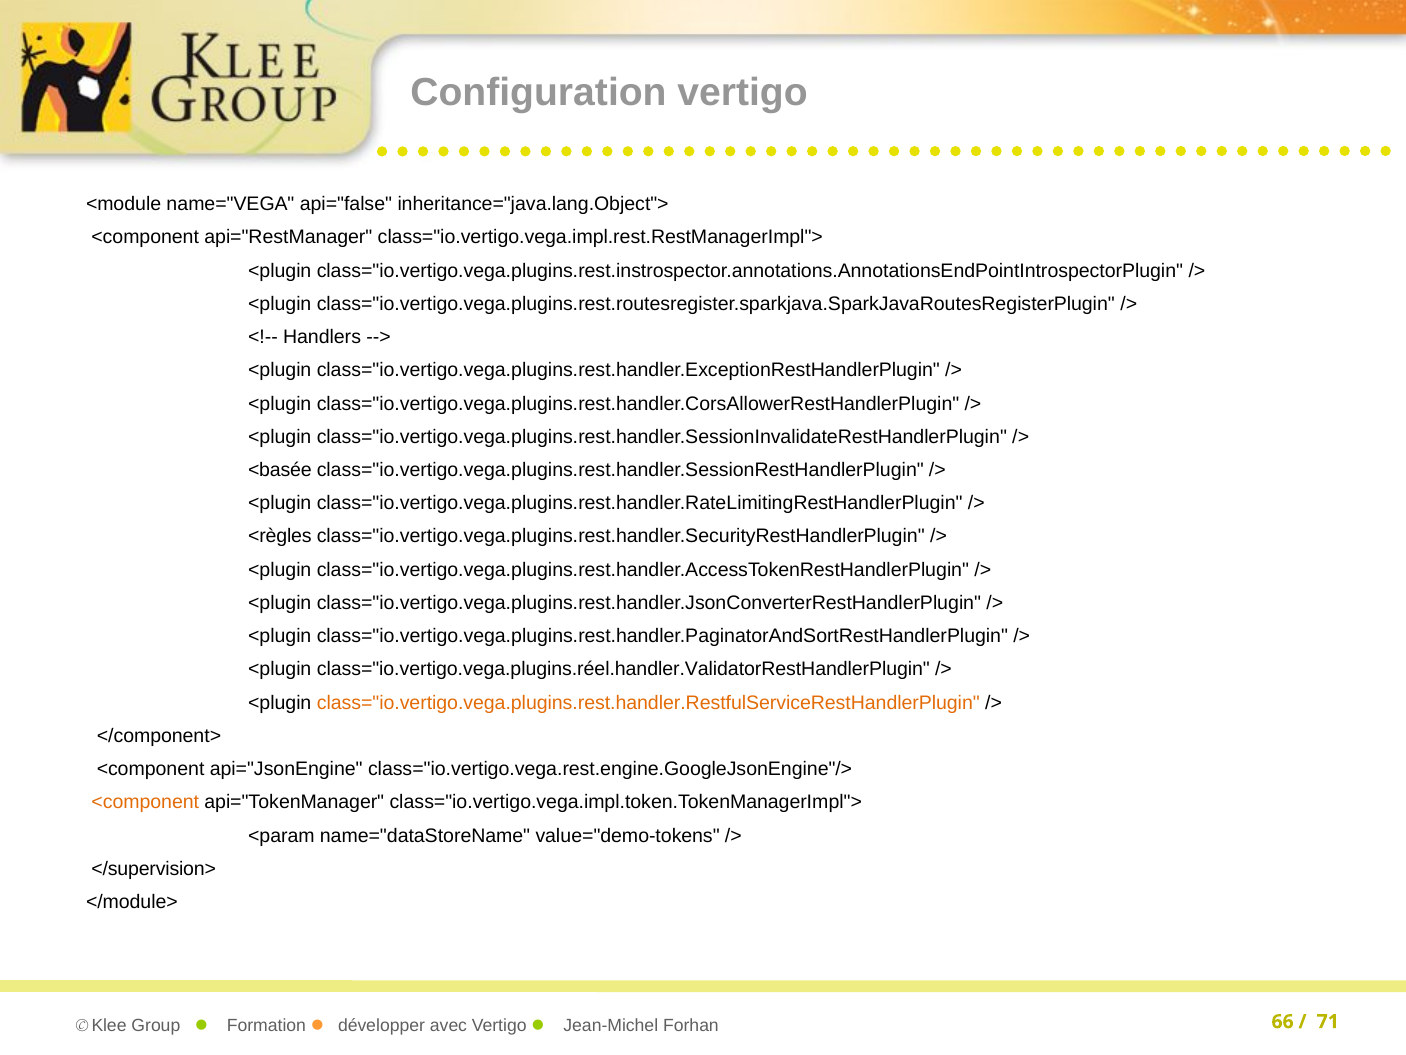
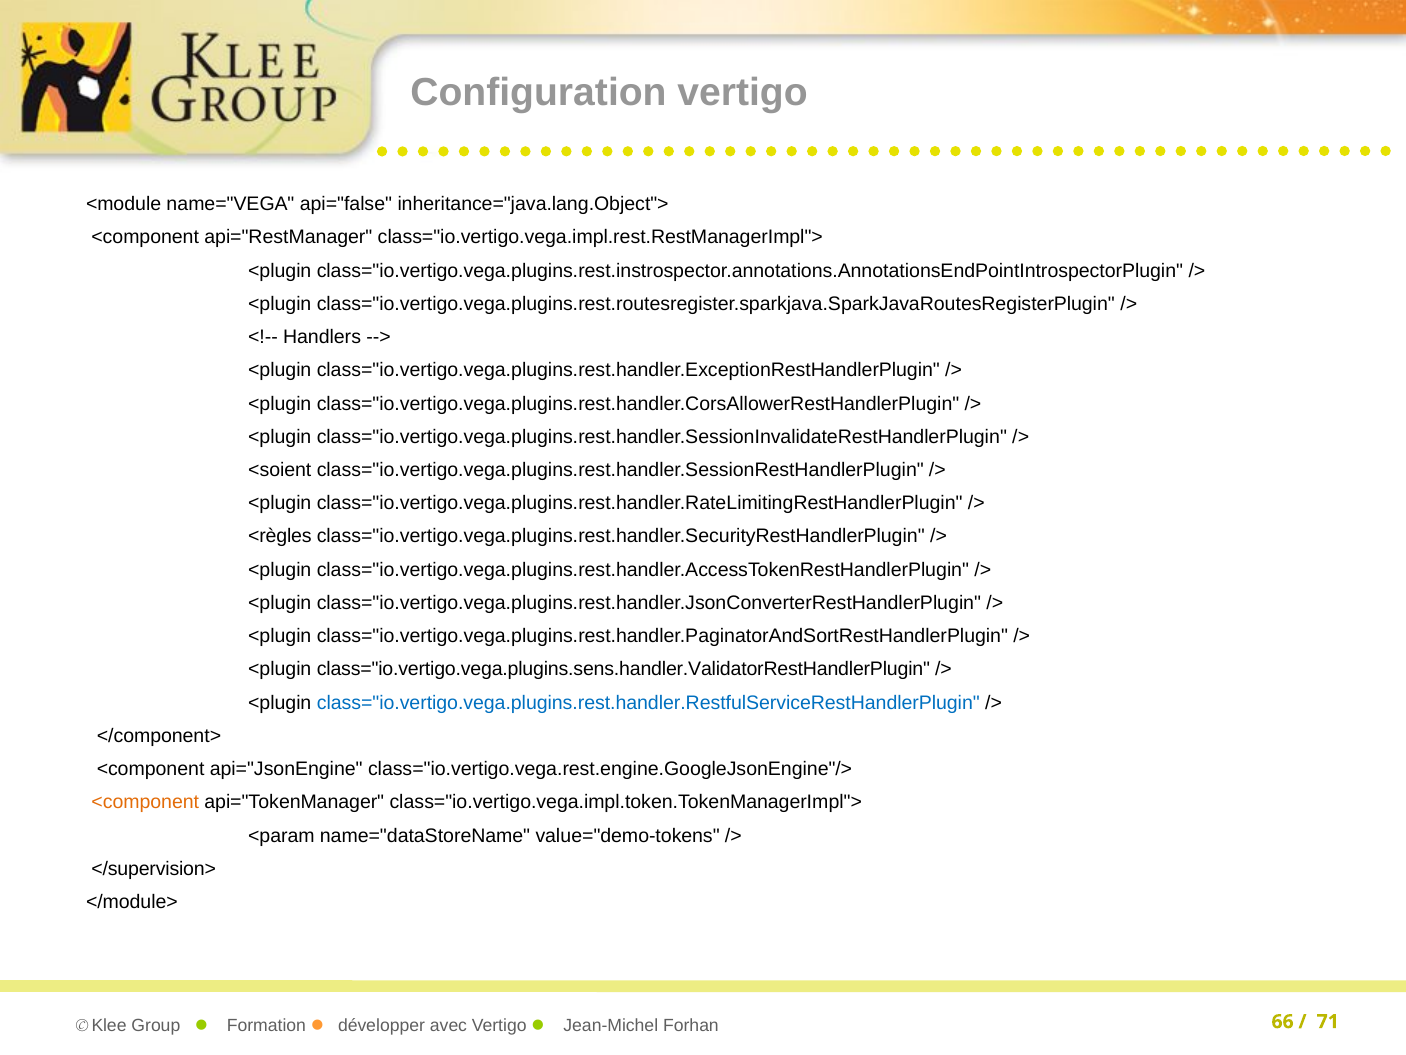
<basée: <basée -> <soient (280, 470)
class="io.vertigo.vega.plugins.réel.handler.ValidatorRestHandlerPlugin: class="io.vertigo.vega.plugins.réel.handler.ValidatorRestHandlerPlugin -> class="io.vertigo.vega.plugins.sens.handler.ValidatorRestHandlerPlugin (623, 669)
class="io.vertigo.vega.plugins.rest.handler.RestfulServiceRestHandlerPlugin colour: orange -> blue (648, 702)
